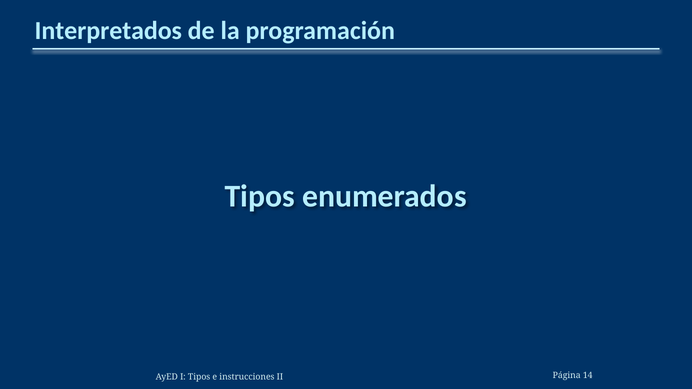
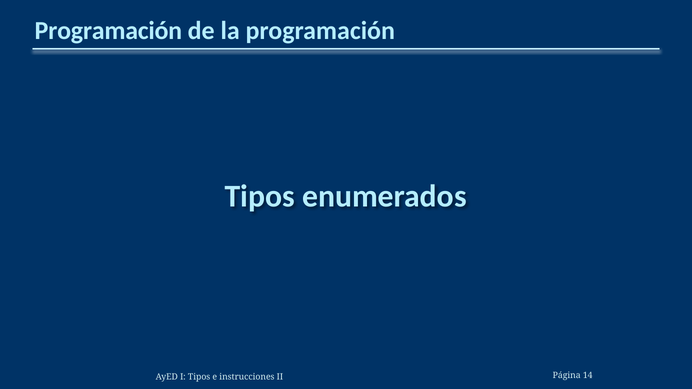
Interpretados: Interpretados -> Programación (108, 31)
